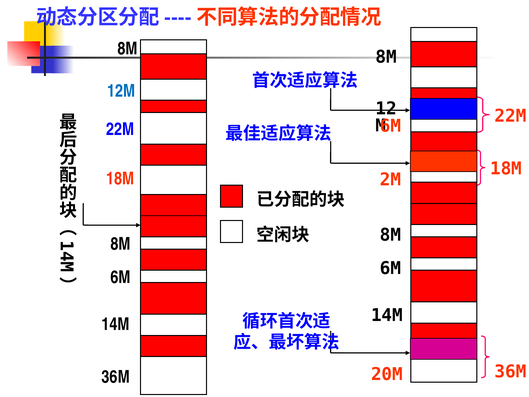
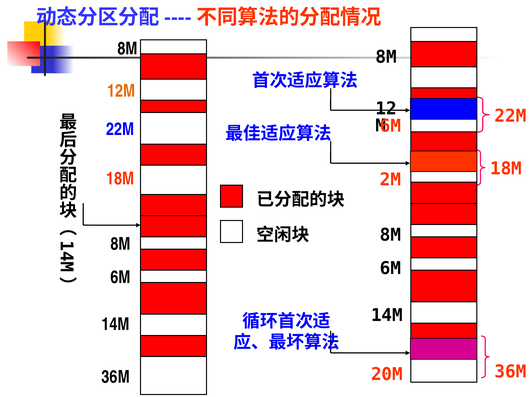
12M colour: blue -> orange (121, 91)
